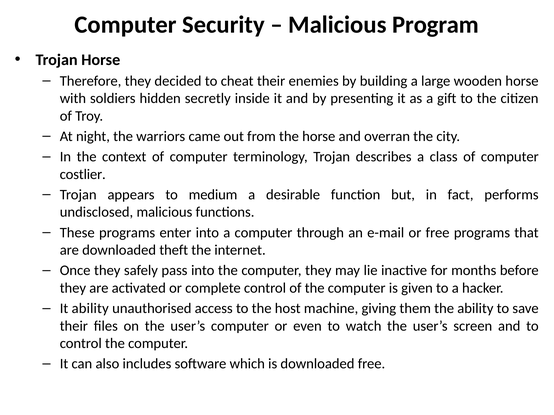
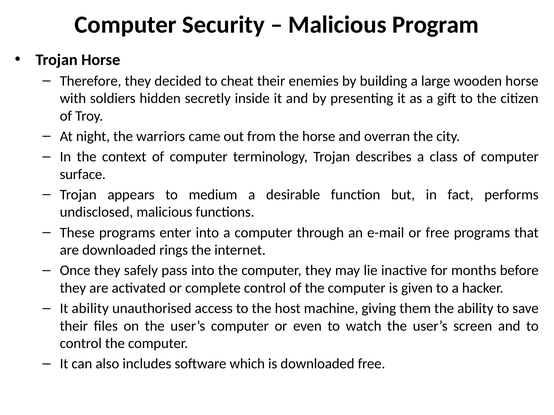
costlier: costlier -> surface (83, 174)
theft: theft -> rings (174, 250)
